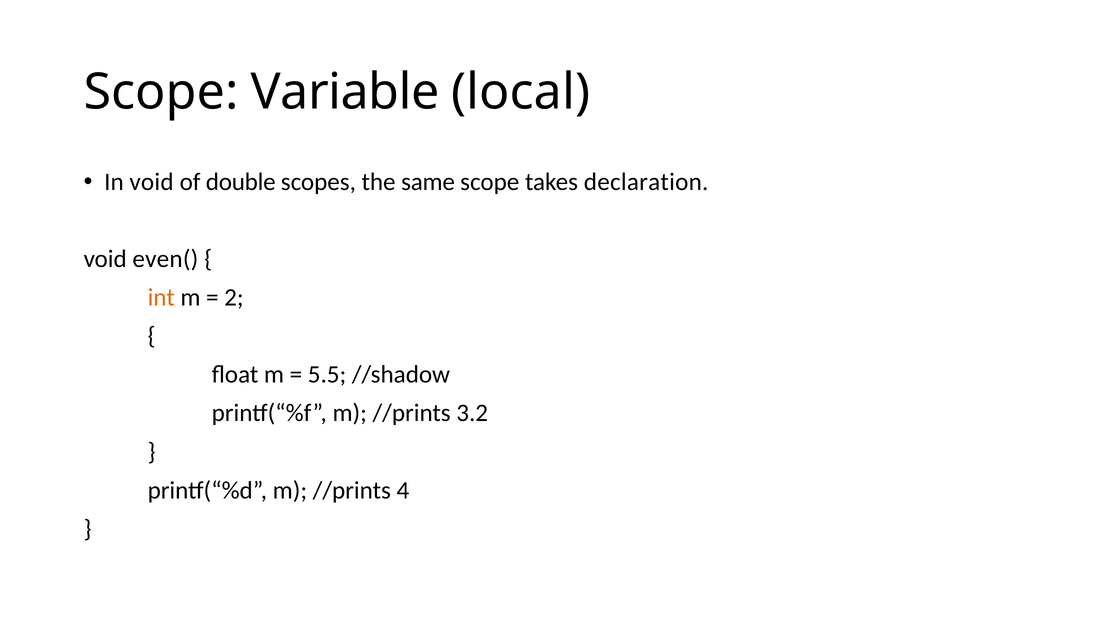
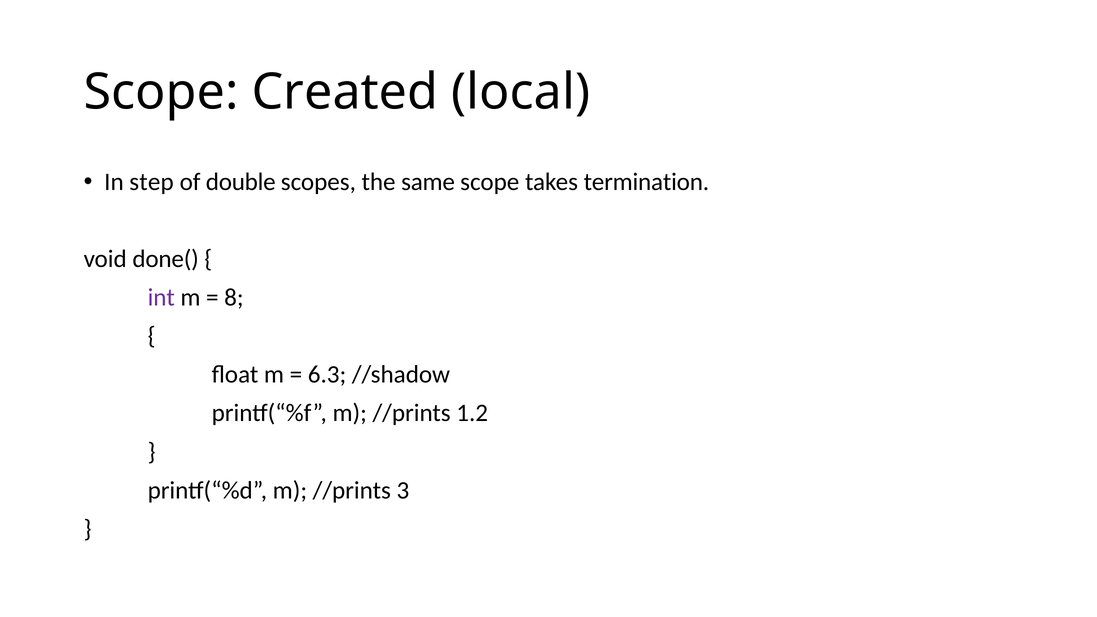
Variable: Variable -> Created (345, 92)
In void: void -> step (152, 182)
declaration: declaration -> termination (646, 182)
even(: even( -> done( (166, 259)
int colour: orange -> purple (161, 297)
2: 2 -> 8 (234, 297)
5.5: 5.5 -> 6.3 (327, 375)
3.2: 3.2 -> 1.2 (472, 413)
4: 4 -> 3 (403, 490)
